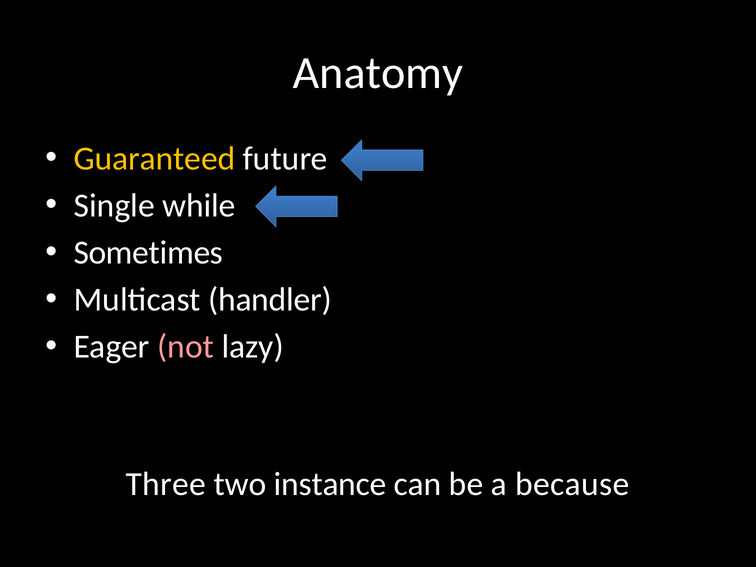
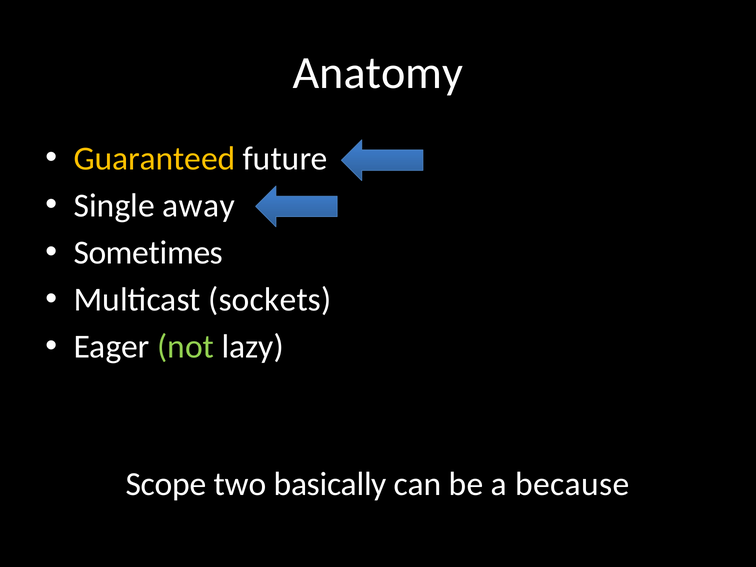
while: while -> away (199, 206)
handler: handler -> sockets (270, 300)
not colour: pink -> light green (186, 347)
Three: Three -> Scope (166, 484)
instance: instance -> basically (330, 484)
